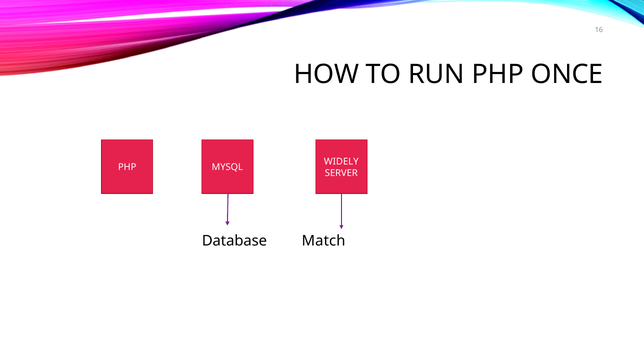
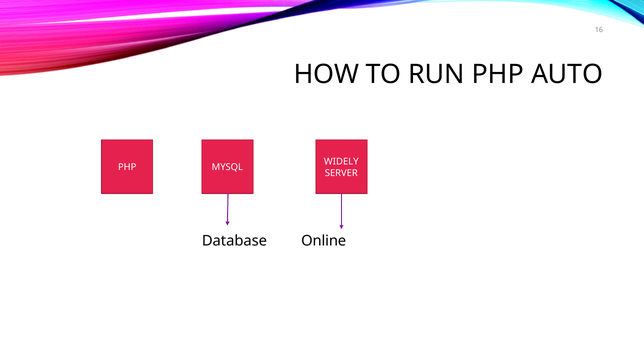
ONCE: ONCE -> AUTO (567, 74)
Match: Match -> Online (324, 241)
